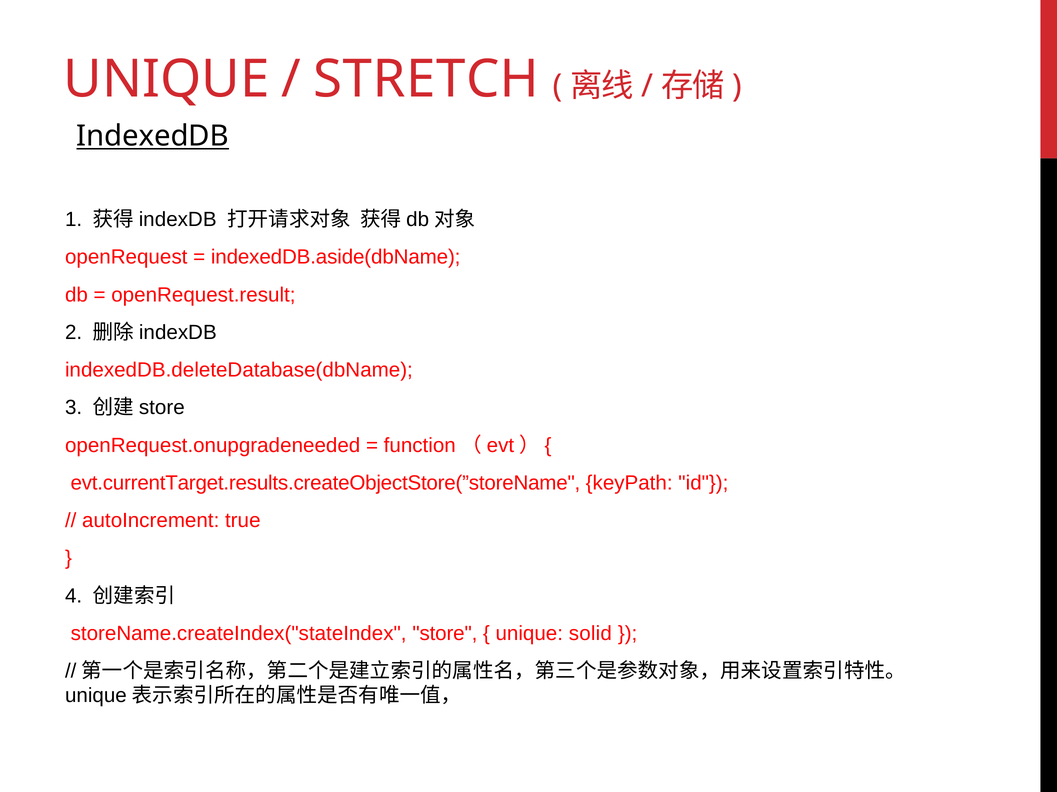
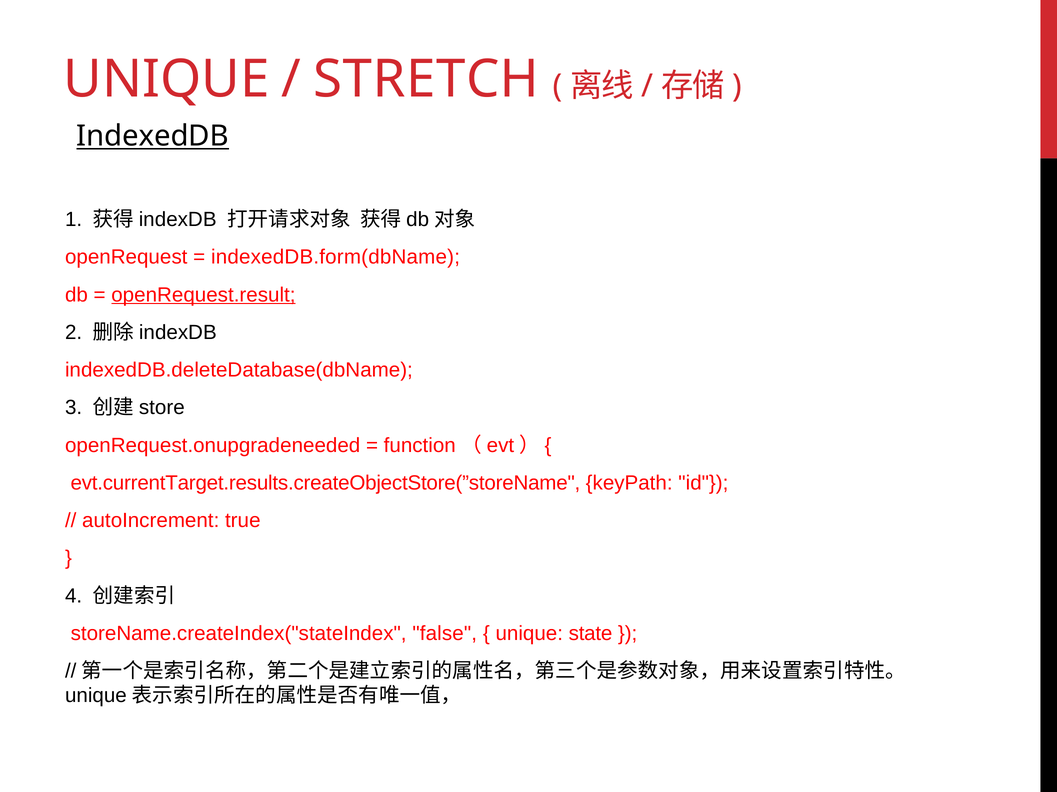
indexedDB.aside(dbName: indexedDB.aside(dbName -> indexedDB.form(dbName (335, 257)
openRequest.result underline: none -> present (203, 295)
store: store -> false (445, 634)
solid: solid -> state (591, 634)
